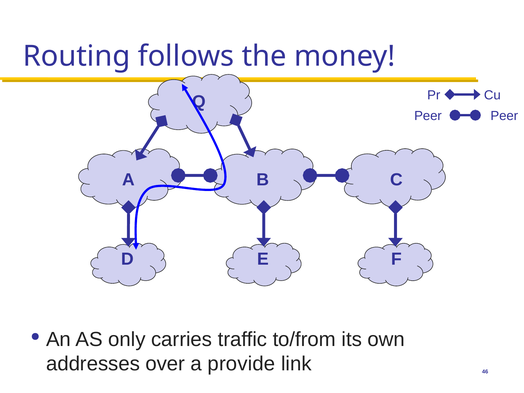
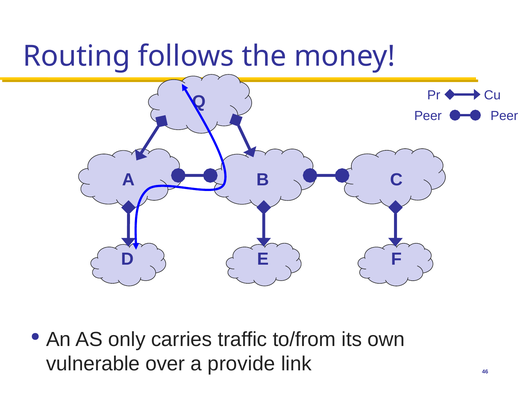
addresses: addresses -> vulnerable (93, 364)
